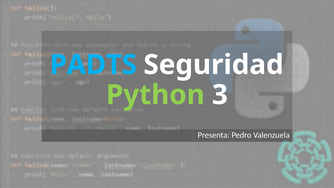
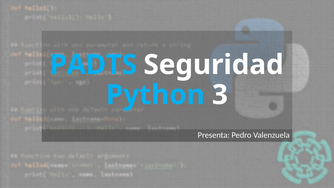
Python colour: light green -> light blue (155, 95)
